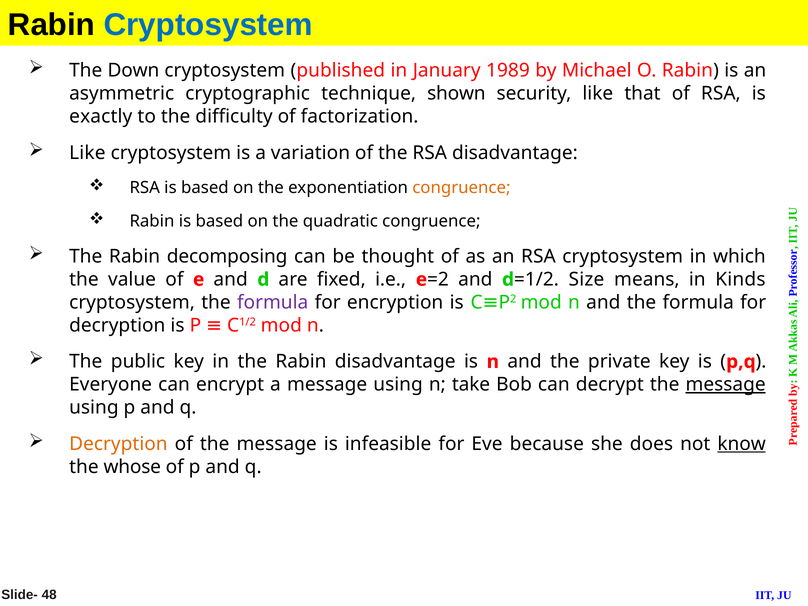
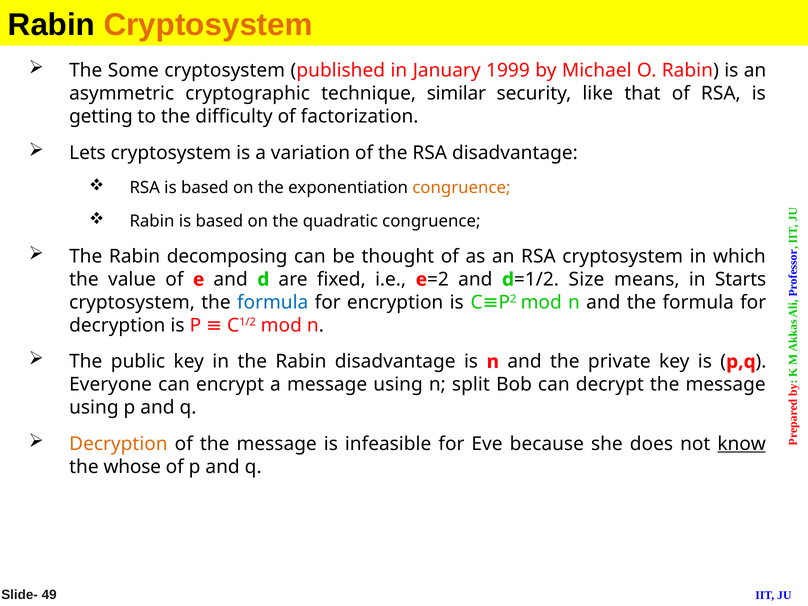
Cryptosystem colour: blue -> orange (208, 25)
Down: Down -> Some (133, 71)
1989: 1989 -> 1999 (508, 71)
shown: shown -> similar (456, 93)
exactly: exactly -> getting (101, 116)
Like: Like -> Lets (87, 153)
Kinds: Kinds -> Starts (741, 279)
formula colour: purple -> blue (273, 302)
take: take -> split (471, 385)
message underline: present -> none (726, 385)
48: 48 -> 49 (49, 595)
